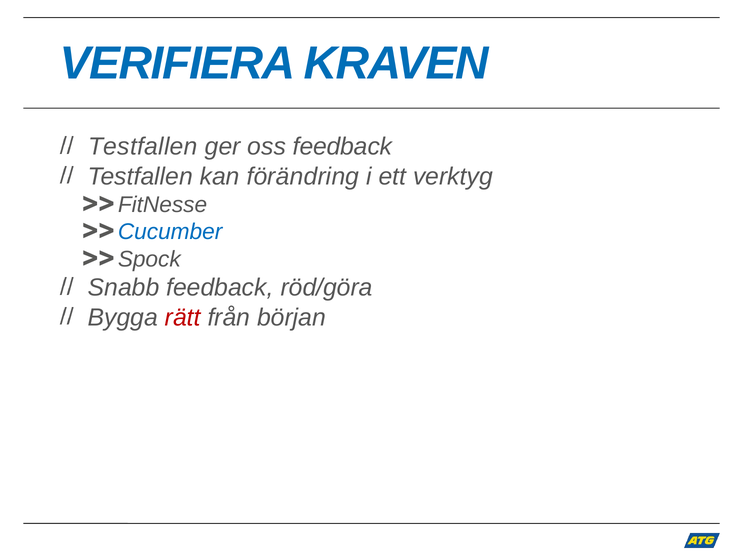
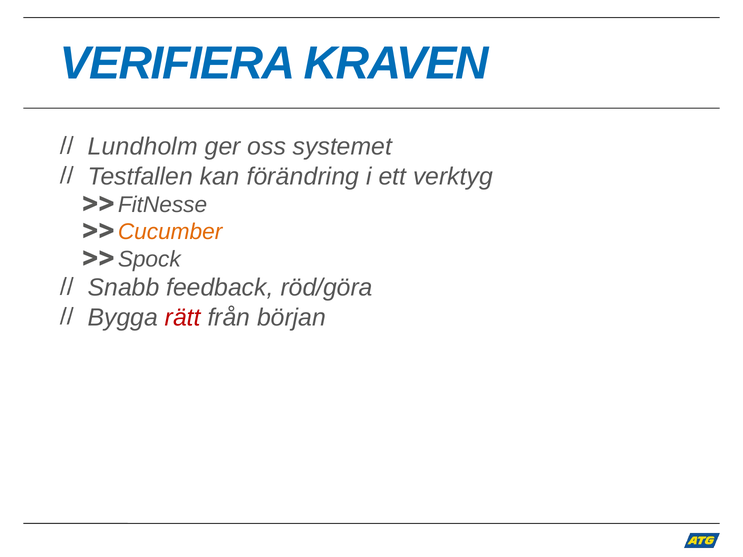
Testfallen: Testfallen -> Lundholm (143, 147)
oss feedback: feedback -> systemet (342, 147)
Cucumber colour: blue -> orange (170, 232)
